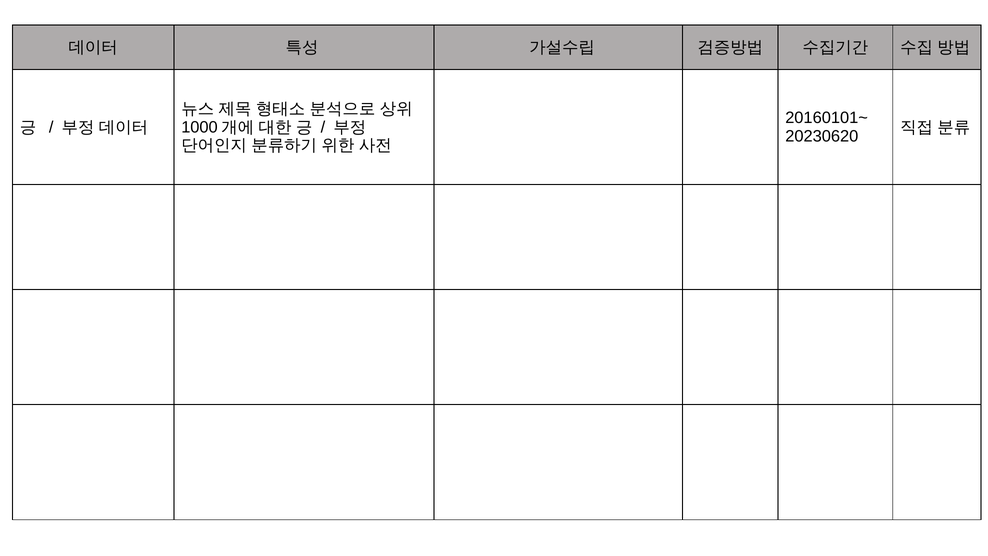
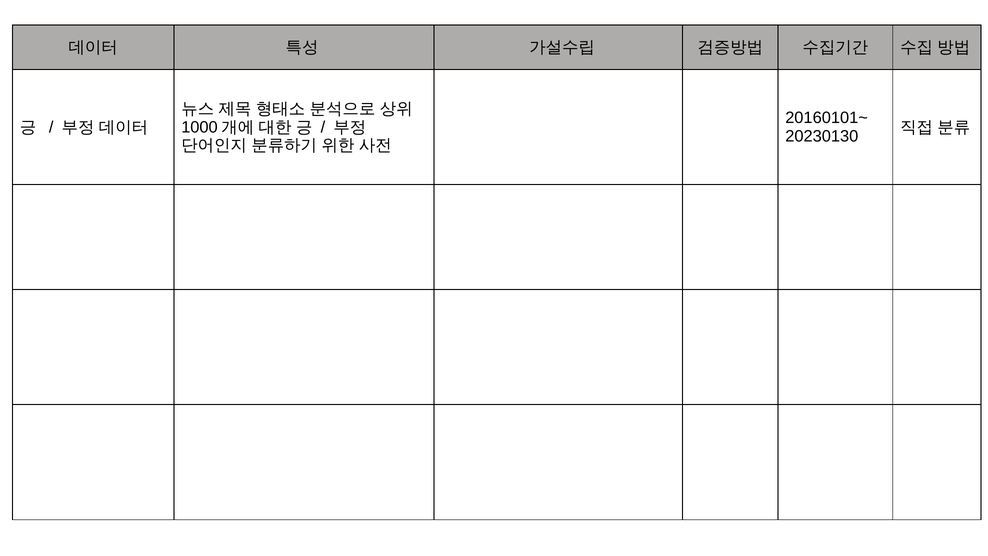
20230620: 20230620 -> 20230130 (822, 136)
